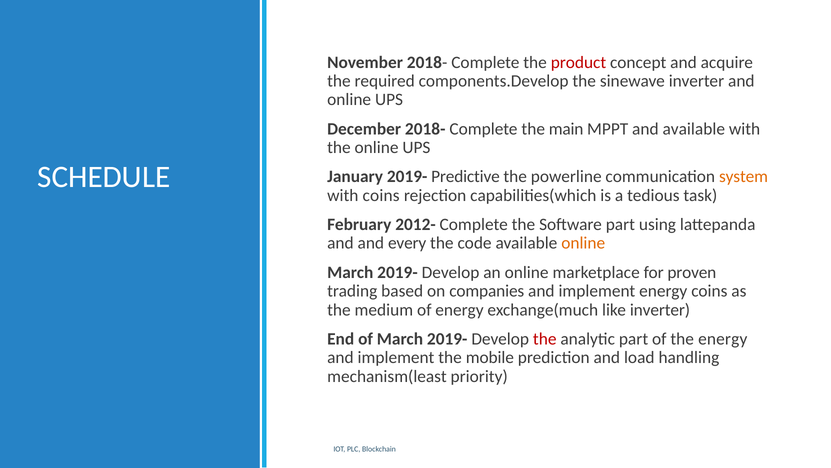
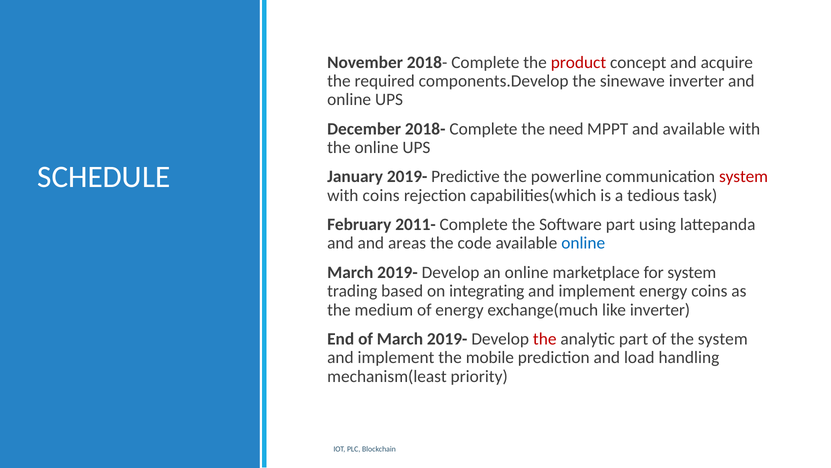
main: main -> need (566, 129)
system colour: orange -> red (743, 176)
2012-: 2012- -> 2011- (416, 224)
every: every -> areas (407, 243)
online colour: orange -> blue (583, 243)
for proven: proven -> system (692, 272)
companies: companies -> integrating (487, 291)
the energy: energy -> system (723, 338)
